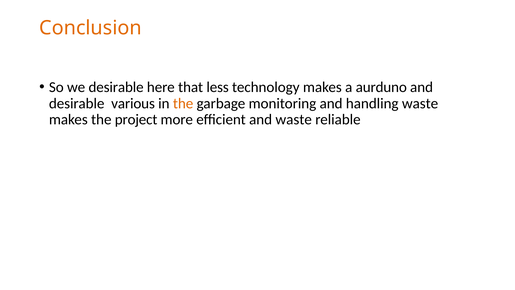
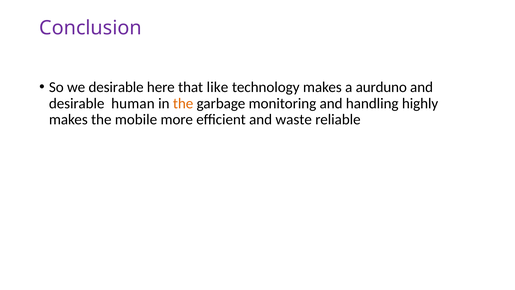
Conclusion colour: orange -> purple (90, 28)
less: less -> like (217, 87)
various: various -> human (133, 103)
handling waste: waste -> highly (420, 103)
project: project -> mobile (136, 120)
